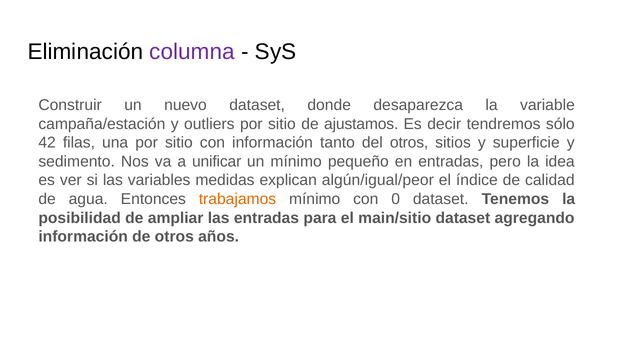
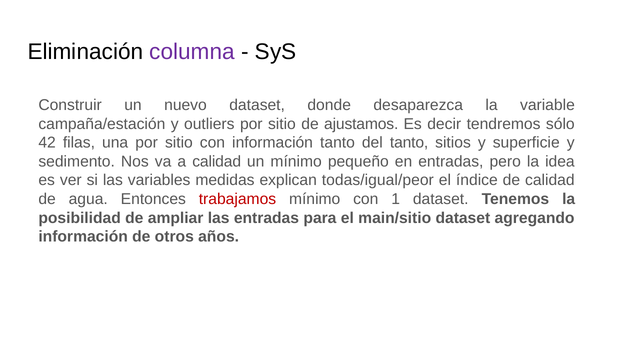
del otros: otros -> tanto (409, 143)
a unificar: unificar -> calidad (217, 162)
algún/igual/peor: algún/igual/peor -> todas/igual/peor (378, 180)
trabajamos colour: orange -> red (237, 199)
0: 0 -> 1 (396, 199)
